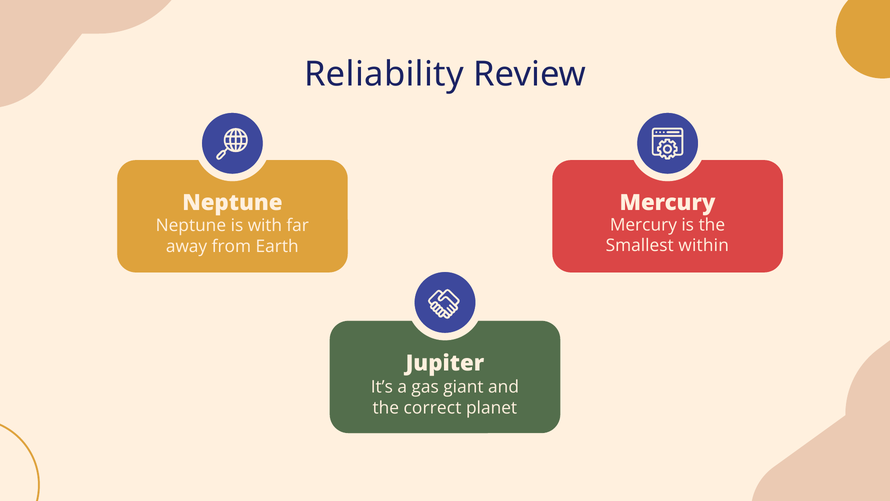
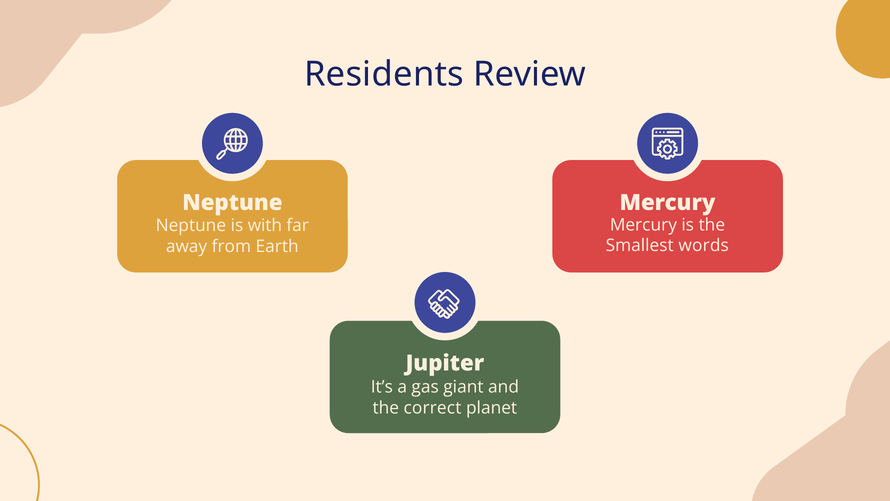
Reliability: Reliability -> Residents (384, 74)
within: within -> words (704, 245)
